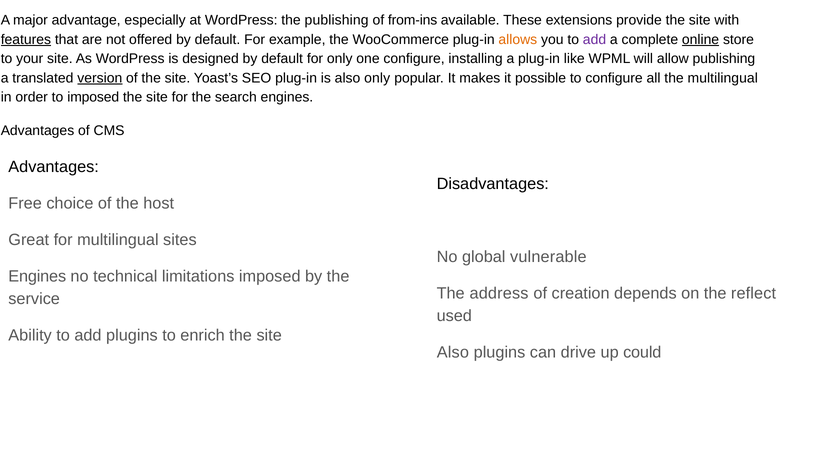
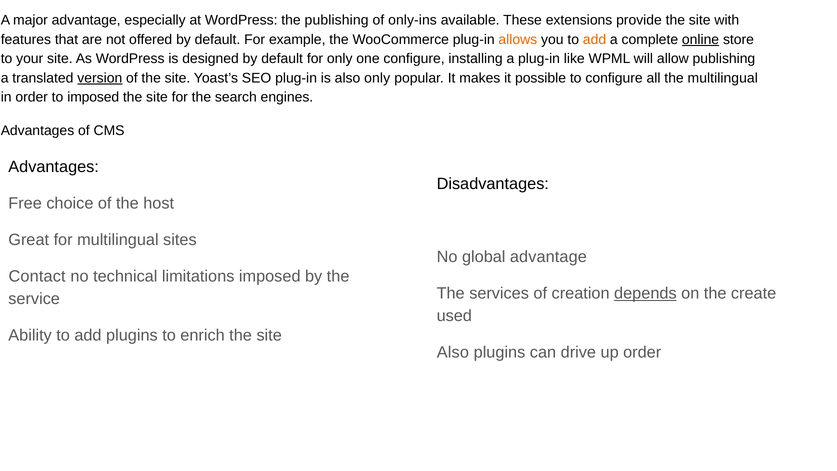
from-ins: from-ins -> only-ins (412, 20)
features underline: present -> none (26, 39)
add colour: purple -> orange (595, 39)
global vulnerable: vulnerable -> advantage (548, 257)
Engines: Engines -> Contact (37, 276)
address: address -> services (499, 293)
depends underline: none -> present (645, 293)
reflect: reflect -> create (754, 293)
up could: could -> order (642, 352)
